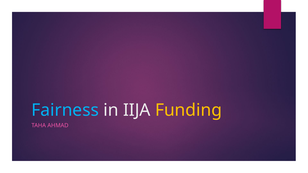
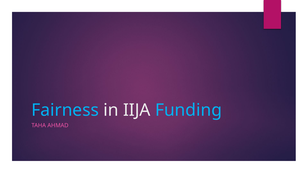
Funding colour: yellow -> light blue (188, 110)
